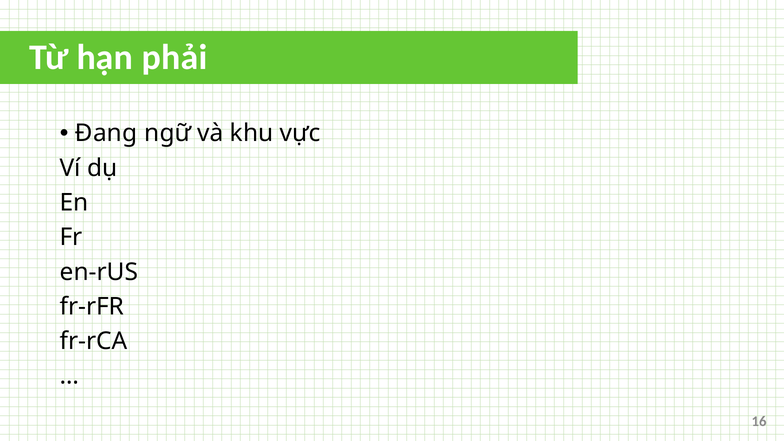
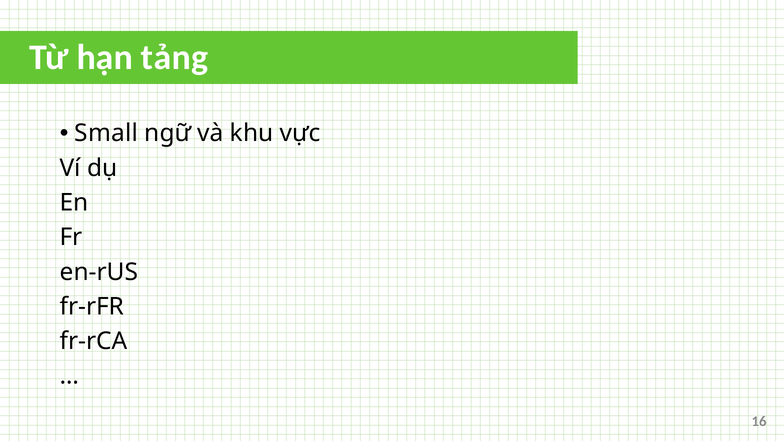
phải: phải -> tảng (175, 57)
Đang: Đang -> Small (106, 133)
